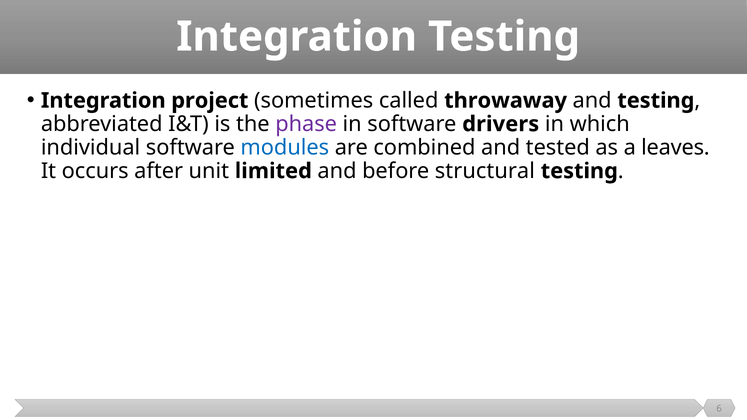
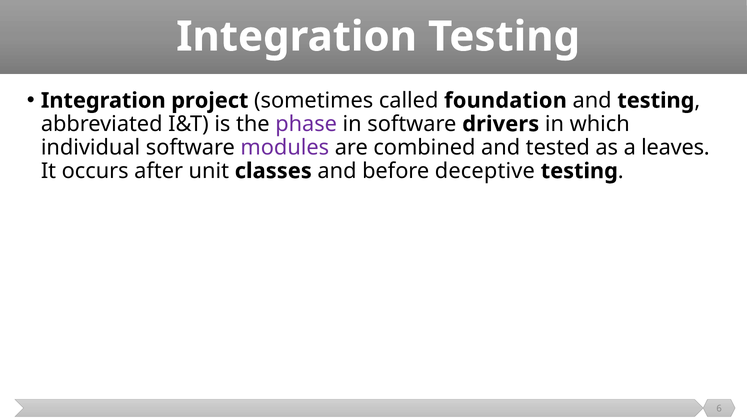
throwaway: throwaway -> foundation (505, 101)
modules colour: blue -> purple (285, 148)
limited: limited -> classes (273, 171)
structural: structural -> deceptive (485, 171)
